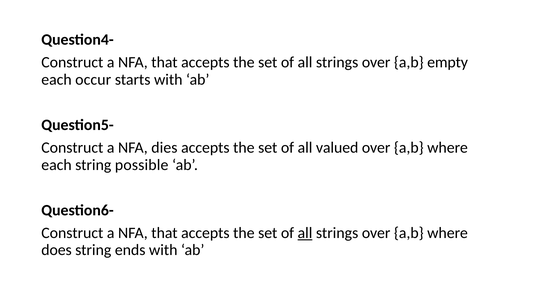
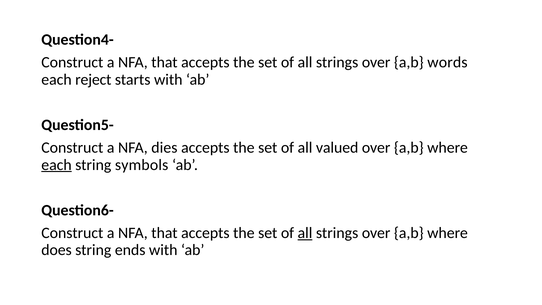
empty: empty -> words (447, 62)
occur: occur -> reject (93, 79)
each underline: none -> present (57, 165)
possible: possible -> symbols (142, 165)
